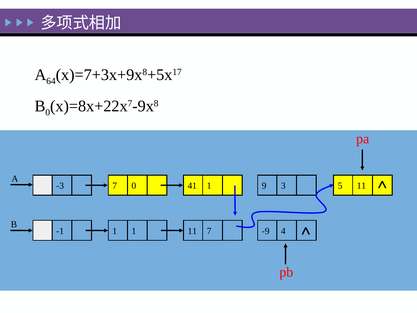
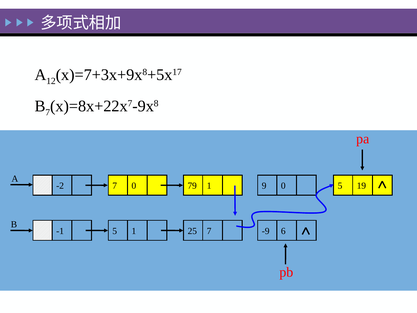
64: 64 -> 12 (51, 81)
B 0: 0 -> 7 (48, 112)
-3: -3 -> -2 (60, 186)
41: 41 -> 79 (192, 186)
9 3: 3 -> 0 (283, 186)
5 11: 11 -> 19 (361, 186)
-1 1: 1 -> 5 (115, 231)
1 11: 11 -> 25 (192, 231)
4: 4 -> 6 (283, 231)
